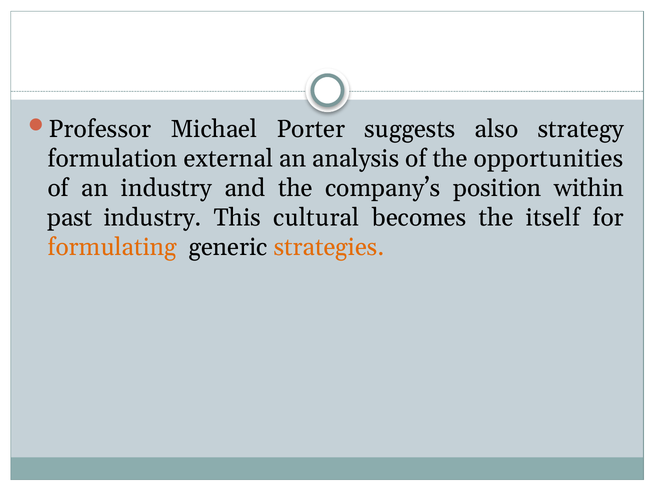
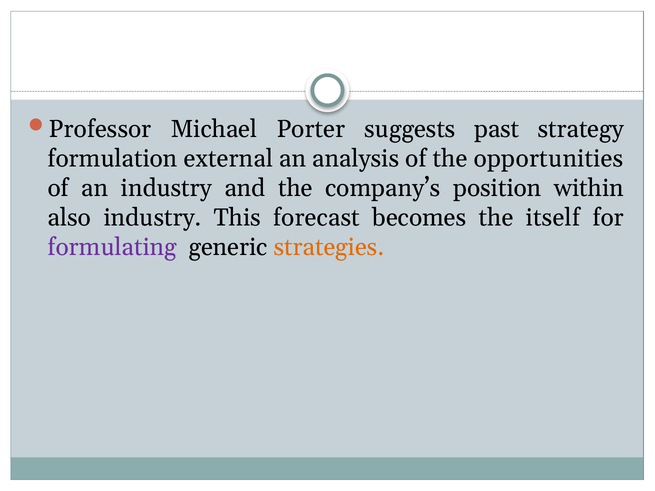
also: also -> past (497, 129)
past: past -> also (69, 218)
cultural: cultural -> forecast (316, 218)
formulating colour: orange -> purple (112, 247)
